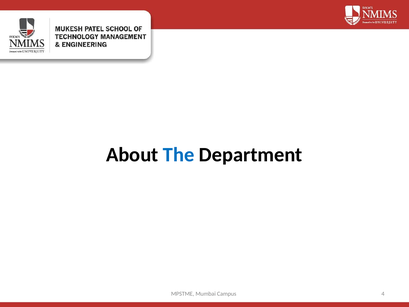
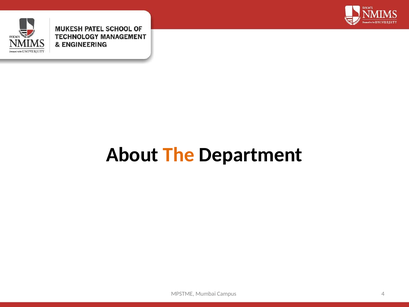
The colour: blue -> orange (179, 155)
